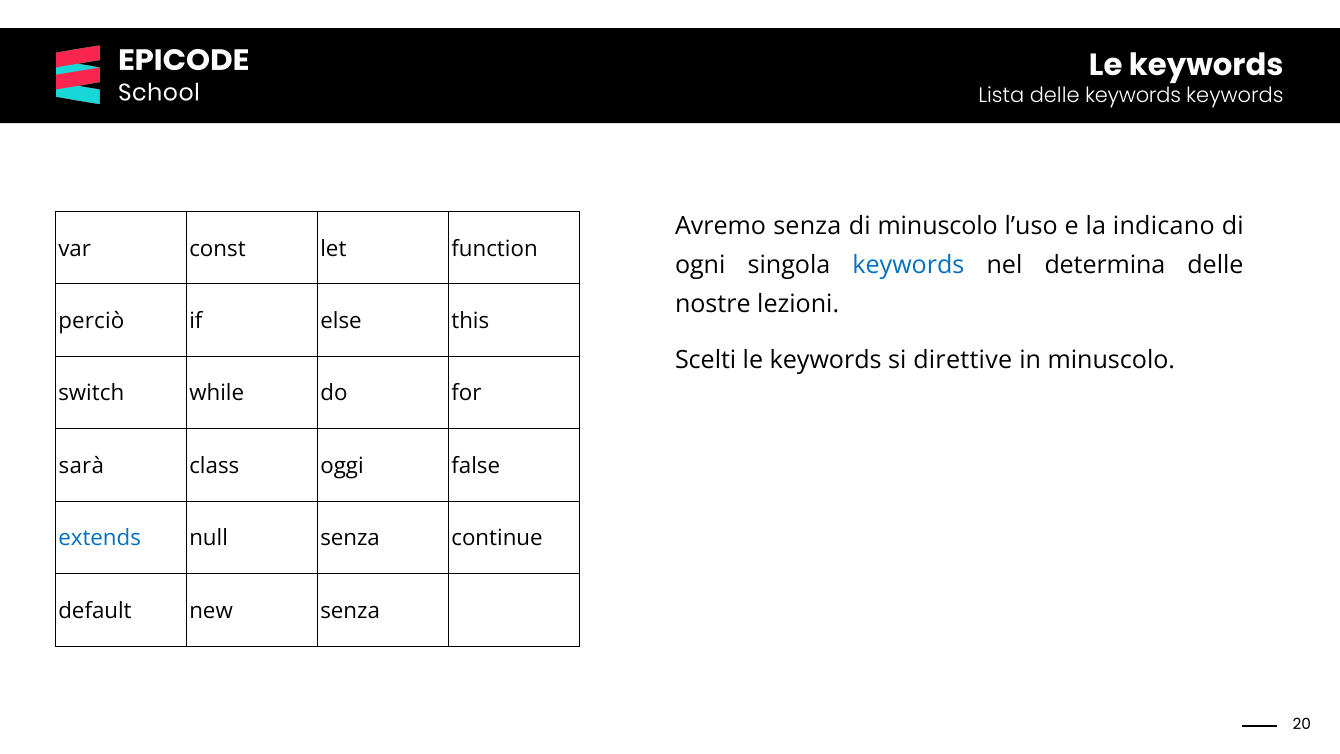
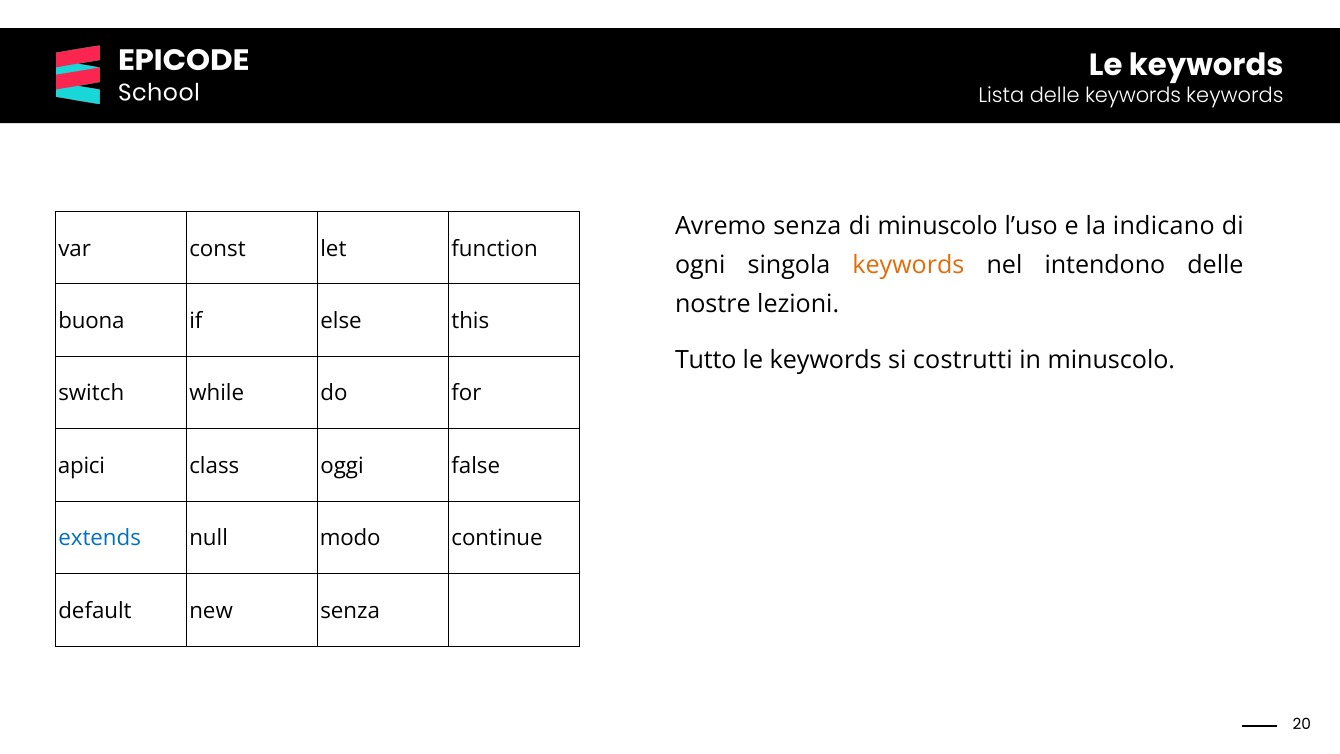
keywords colour: blue -> orange (908, 265)
determina: determina -> intendono (1105, 265)
perciò: perciò -> buona (91, 321)
Scelti: Scelti -> Tutto (706, 360)
direttive: direttive -> costrutti (963, 360)
sarà: sarà -> apici (82, 466)
null senza: senza -> modo (350, 538)
